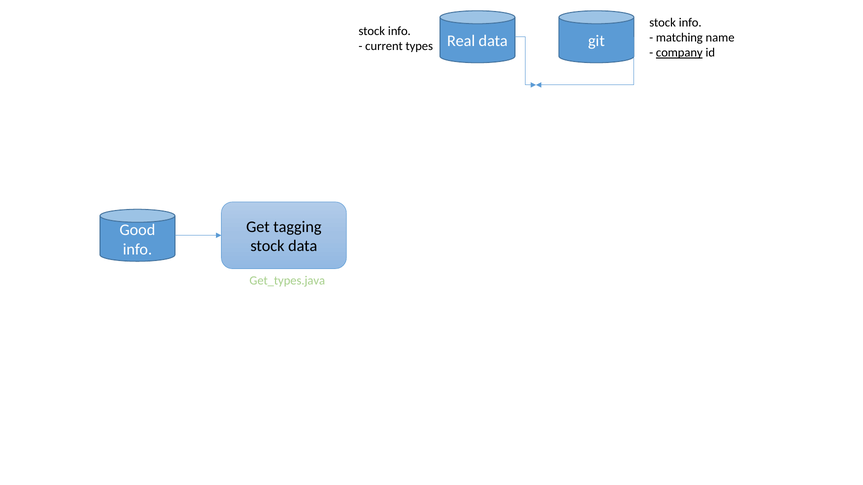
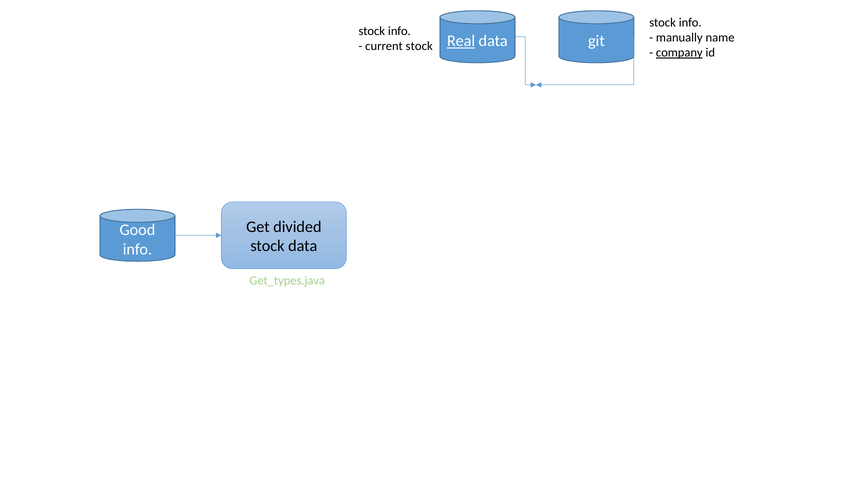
matching: matching -> manually (679, 38)
Real underline: none -> present (461, 41)
current types: types -> stock (419, 46)
tagging: tagging -> divided (297, 227)
